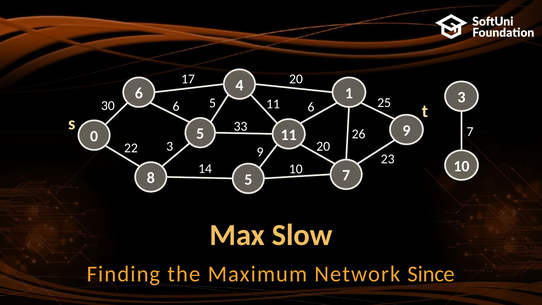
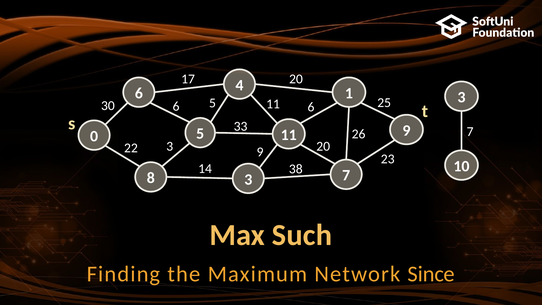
14 10: 10 -> 38 (296, 169)
8 5: 5 -> 3 (248, 179)
Slow: Slow -> Such (302, 235)
